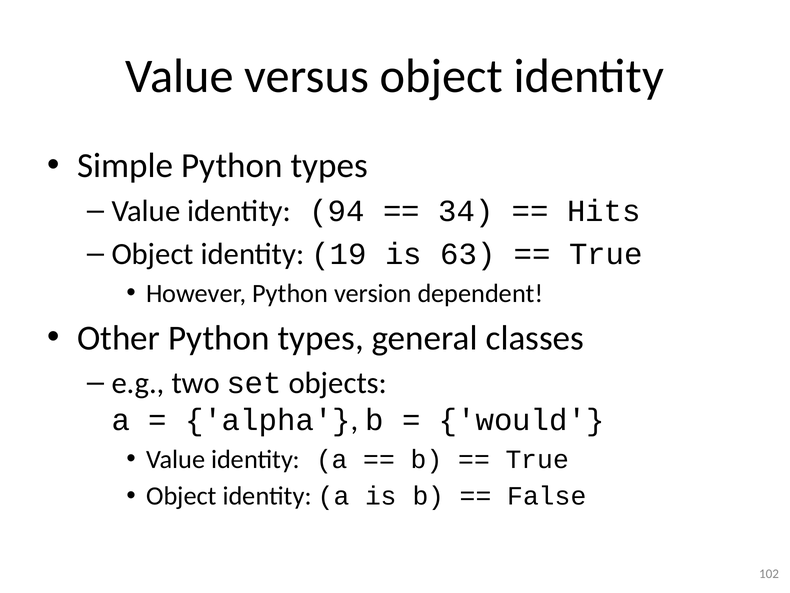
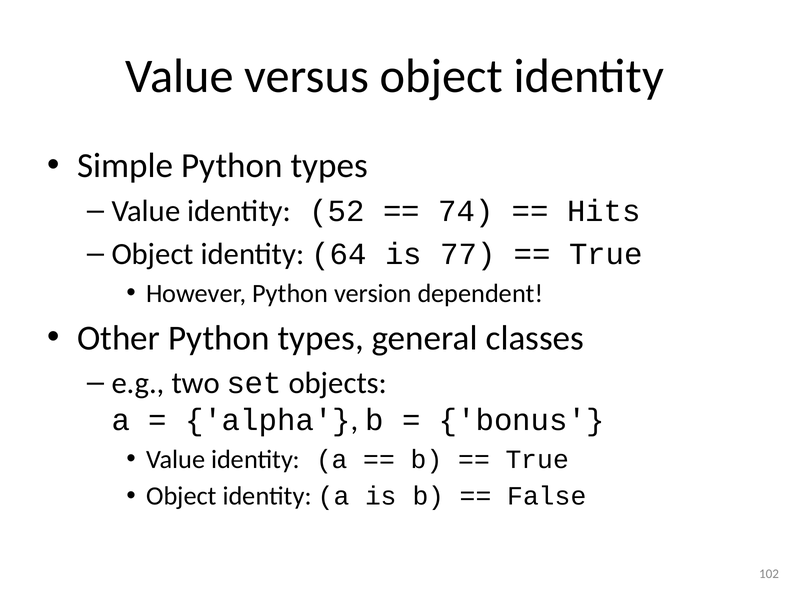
94: 94 -> 52 (337, 211)
34: 34 -> 74 (466, 211)
19: 19 -> 64 (339, 254)
63: 63 -> 77 (468, 254)
would: would -> bonus (522, 420)
